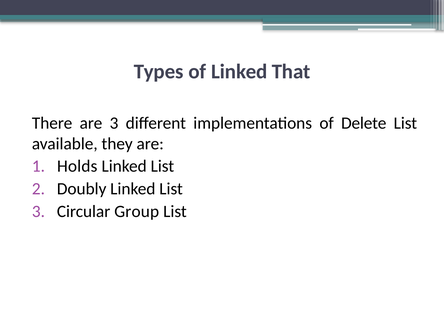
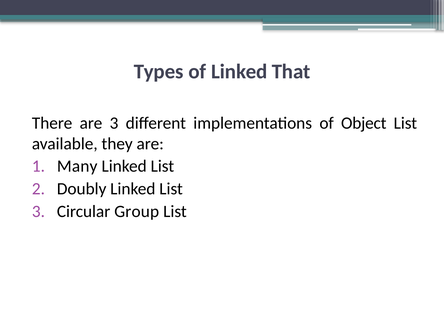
Delete: Delete -> Object (364, 123)
Holds: Holds -> Many (77, 166)
